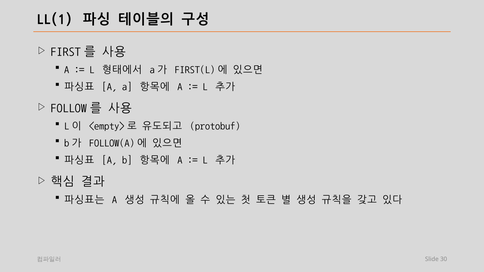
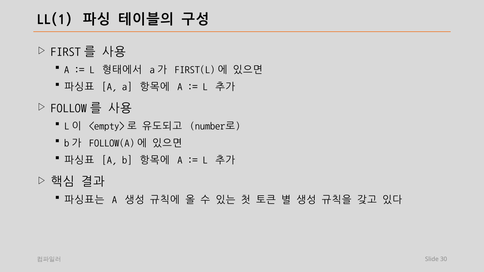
protobuf: protobuf -> number로 (215, 126)
